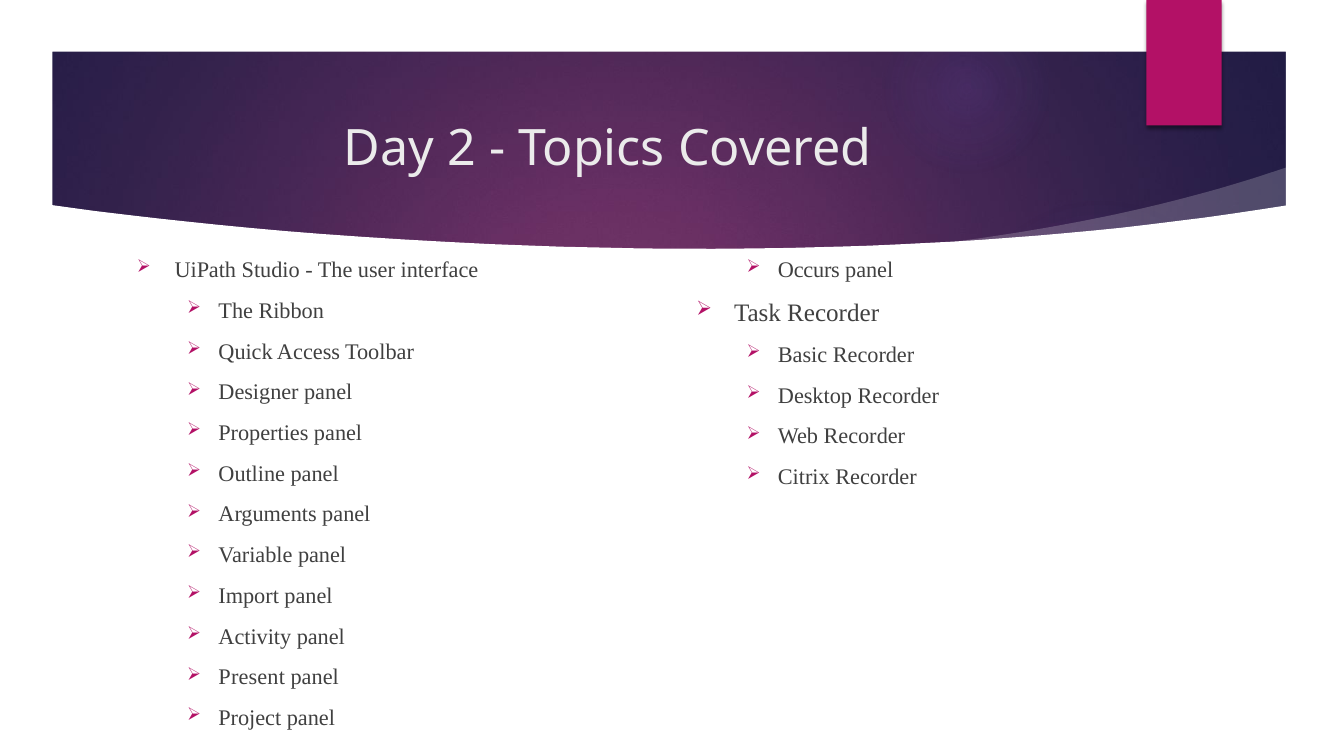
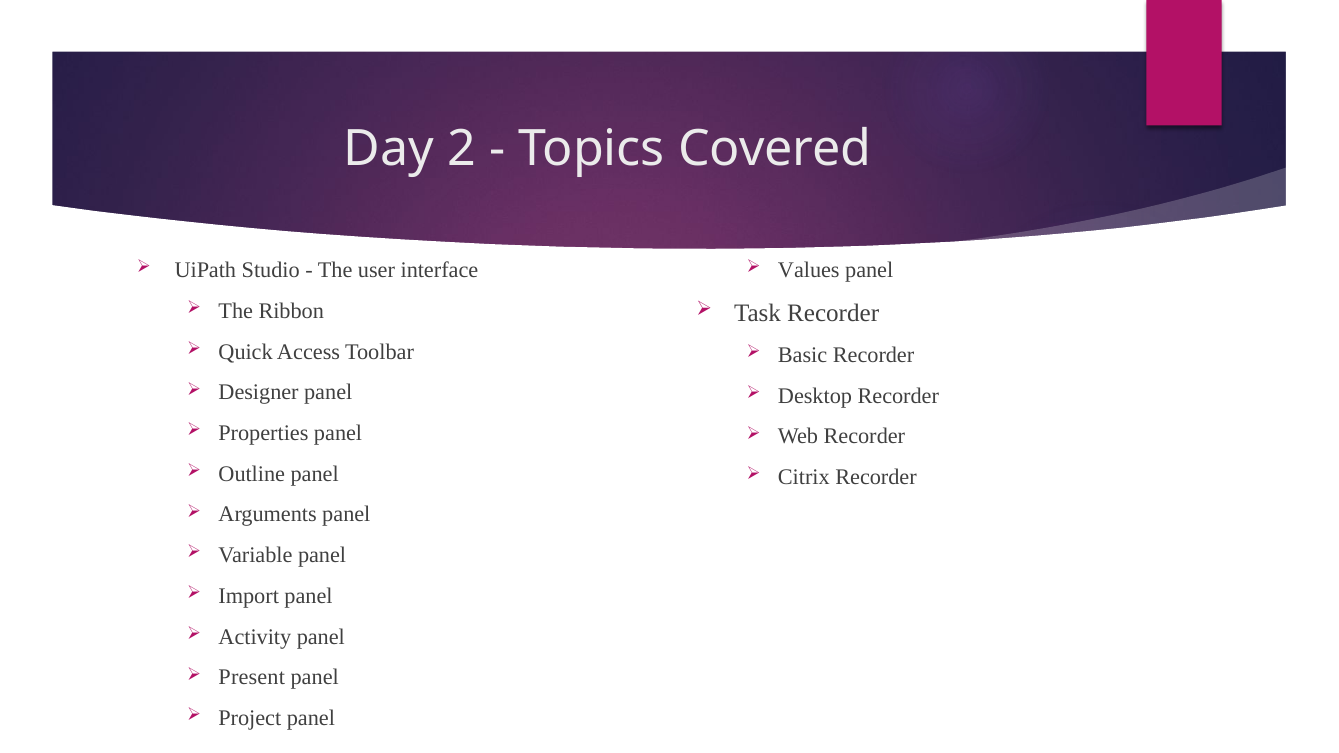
Occurs: Occurs -> Values (809, 270)
